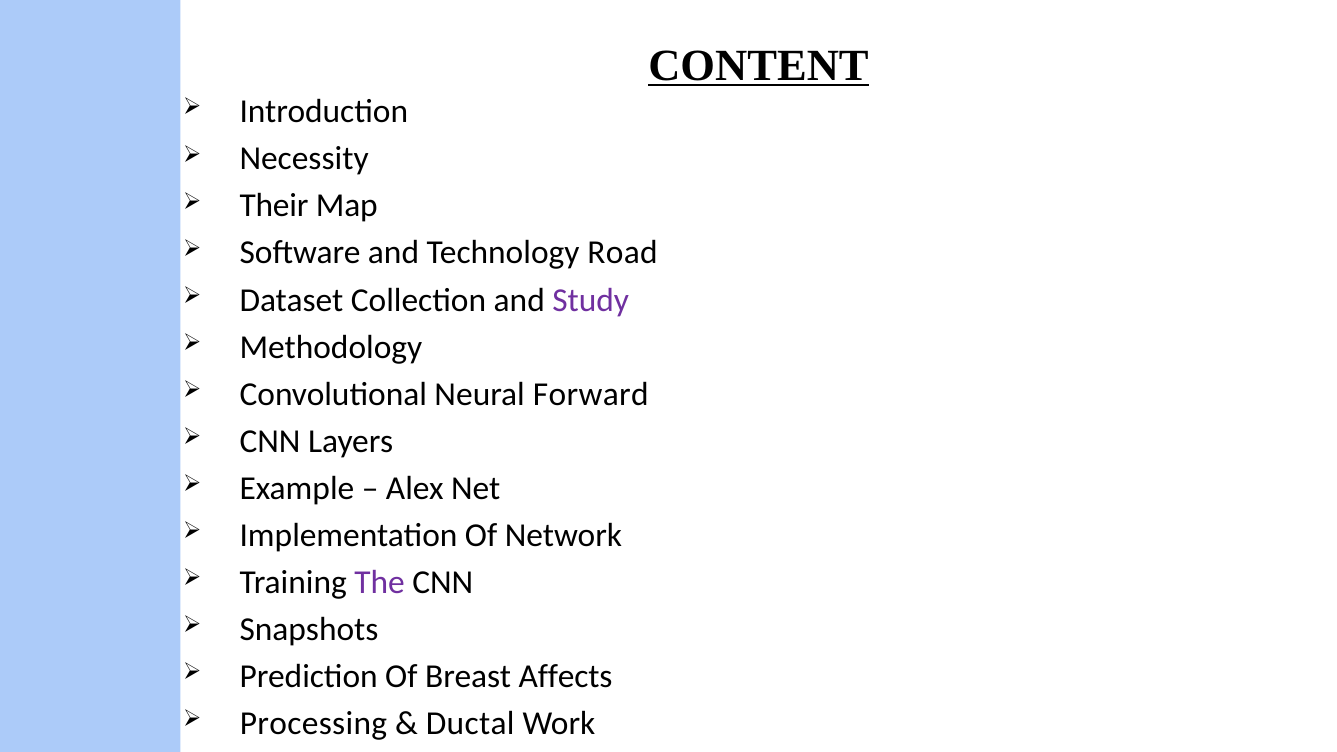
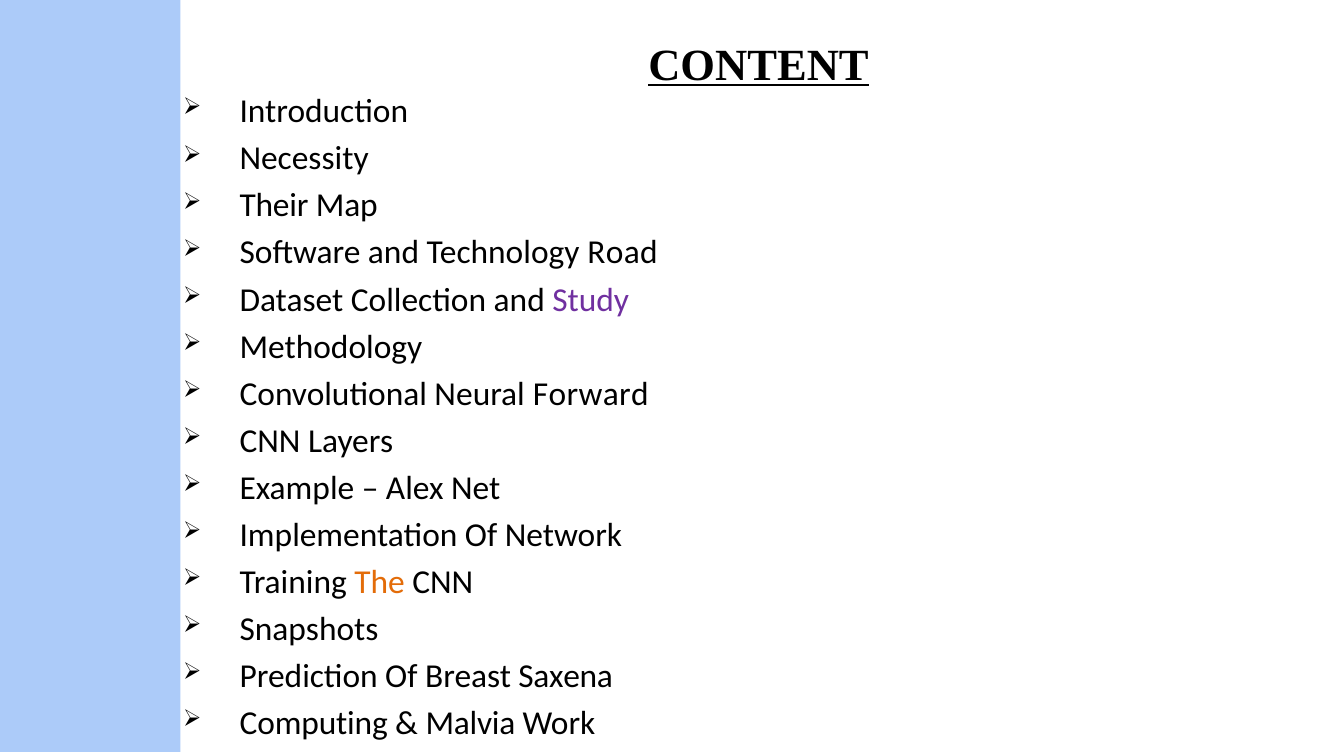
The colour: purple -> orange (380, 582)
Affects: Affects -> Saxena (566, 676)
Processing: Processing -> Computing (314, 724)
Ductal: Ductal -> Malvia (470, 724)
